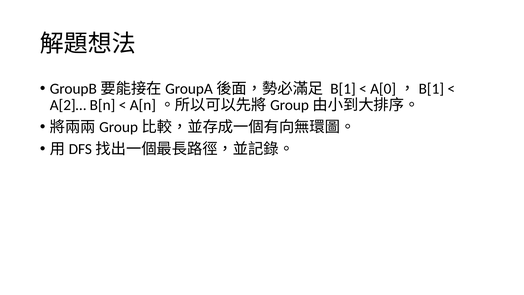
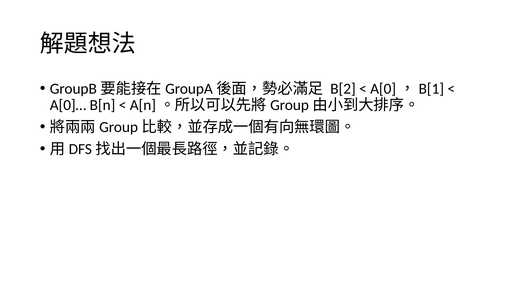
B[1: B[1 -> B[2 (343, 89)
A[2]…: A[2]… -> A[0]… (68, 105)
